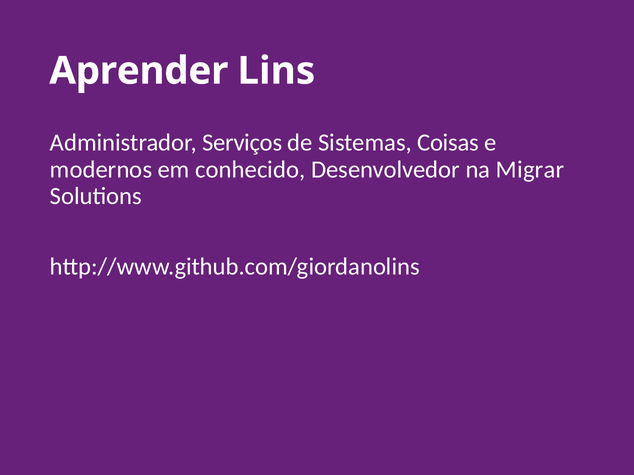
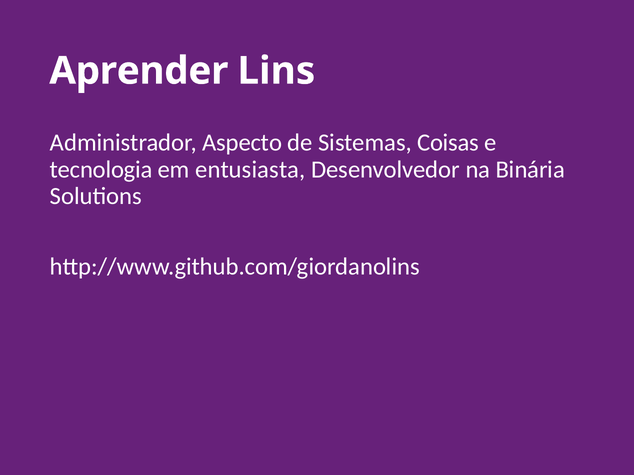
Serviços: Serviços -> Aspecto (242, 143)
modernos: modernos -> tecnologia (101, 170)
conhecido: conhecido -> entusiasta (250, 170)
Migrar: Migrar -> Binária (530, 170)
